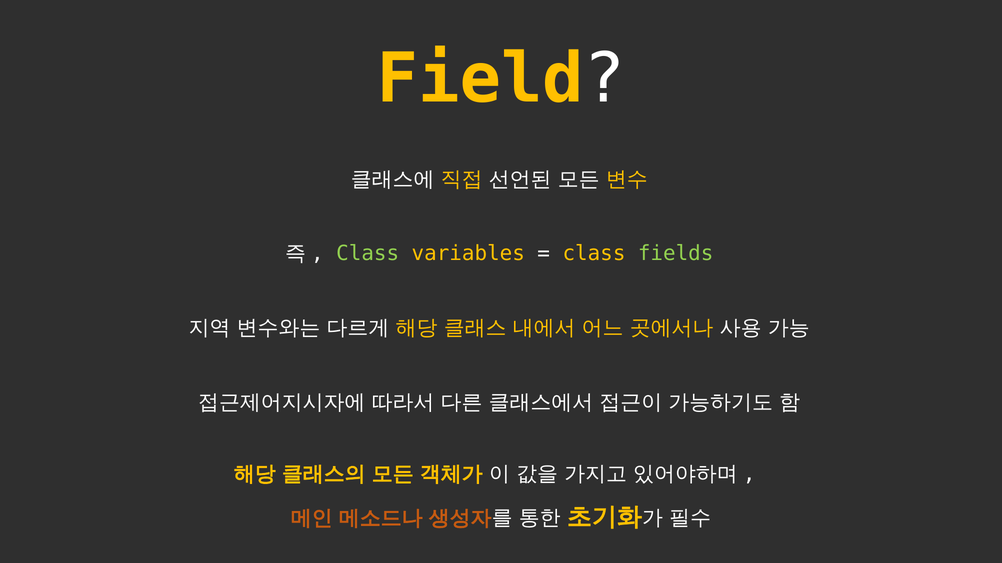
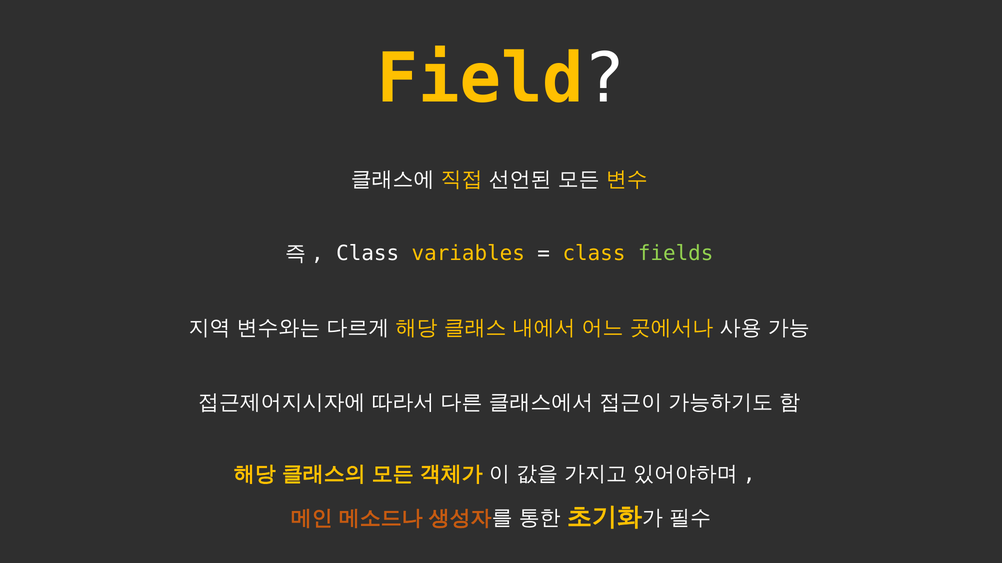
Class colour: light green -> white (368, 254)
